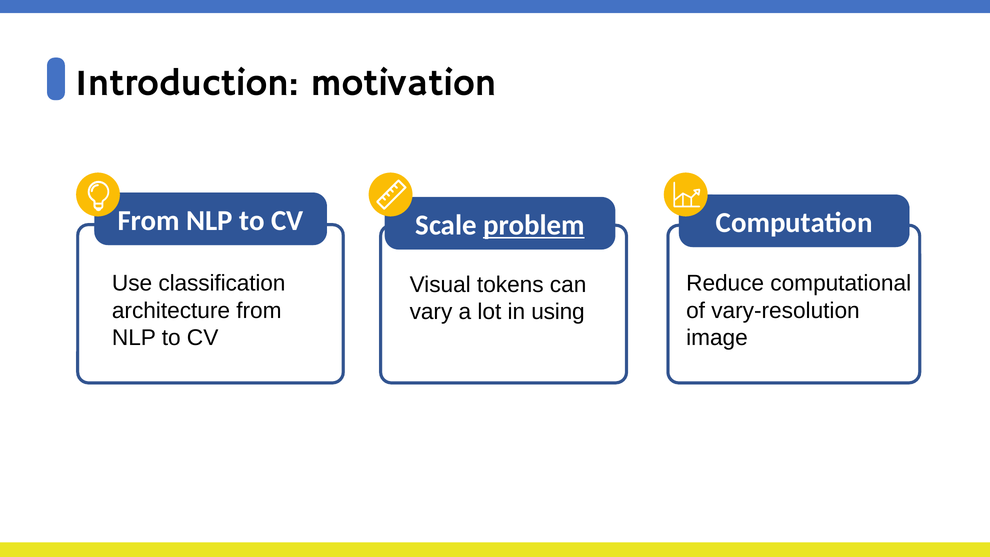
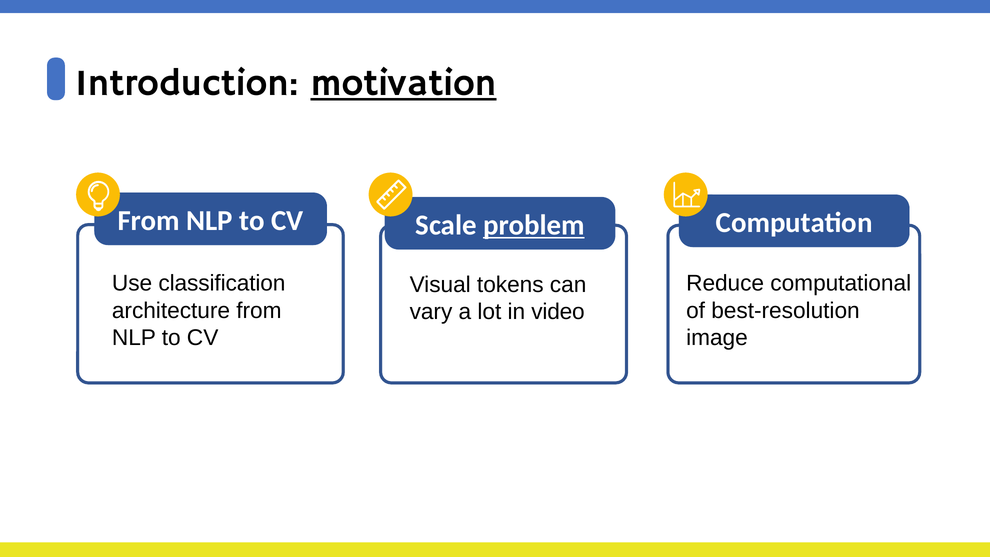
motivation underline: none -> present (403, 83)
vary-resolution: vary-resolution -> best-resolution (785, 310)
using: using -> video (558, 312)
